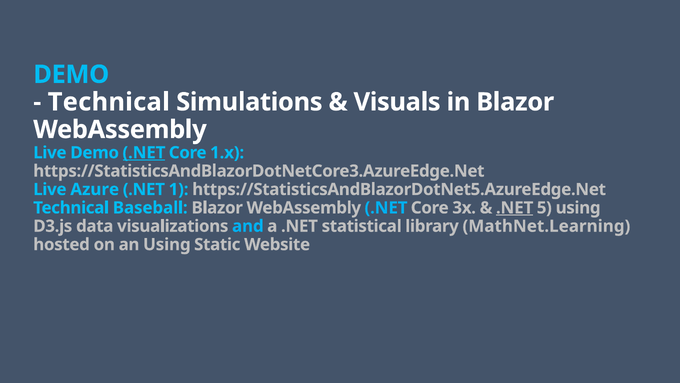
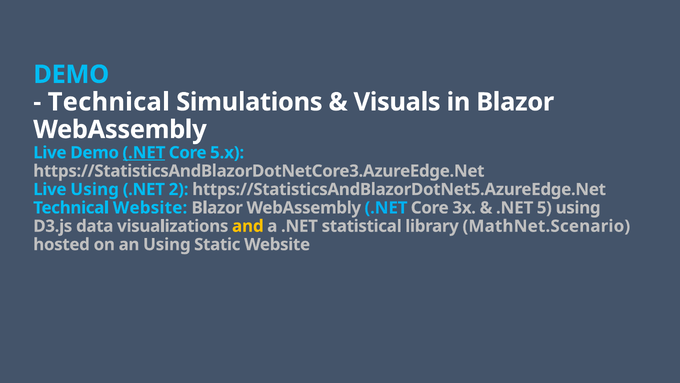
1.x: 1.x -> 5.x (227, 152)
Live Azure: Azure -> Using (95, 189)
1: 1 -> 2 (179, 189)
Technical Baseball: Baseball -> Website (150, 208)
.NET underline: present -> none (515, 208)
and colour: light blue -> yellow (248, 226)
MathNet.Learning: MathNet.Learning -> MathNet.Scenario (546, 226)
